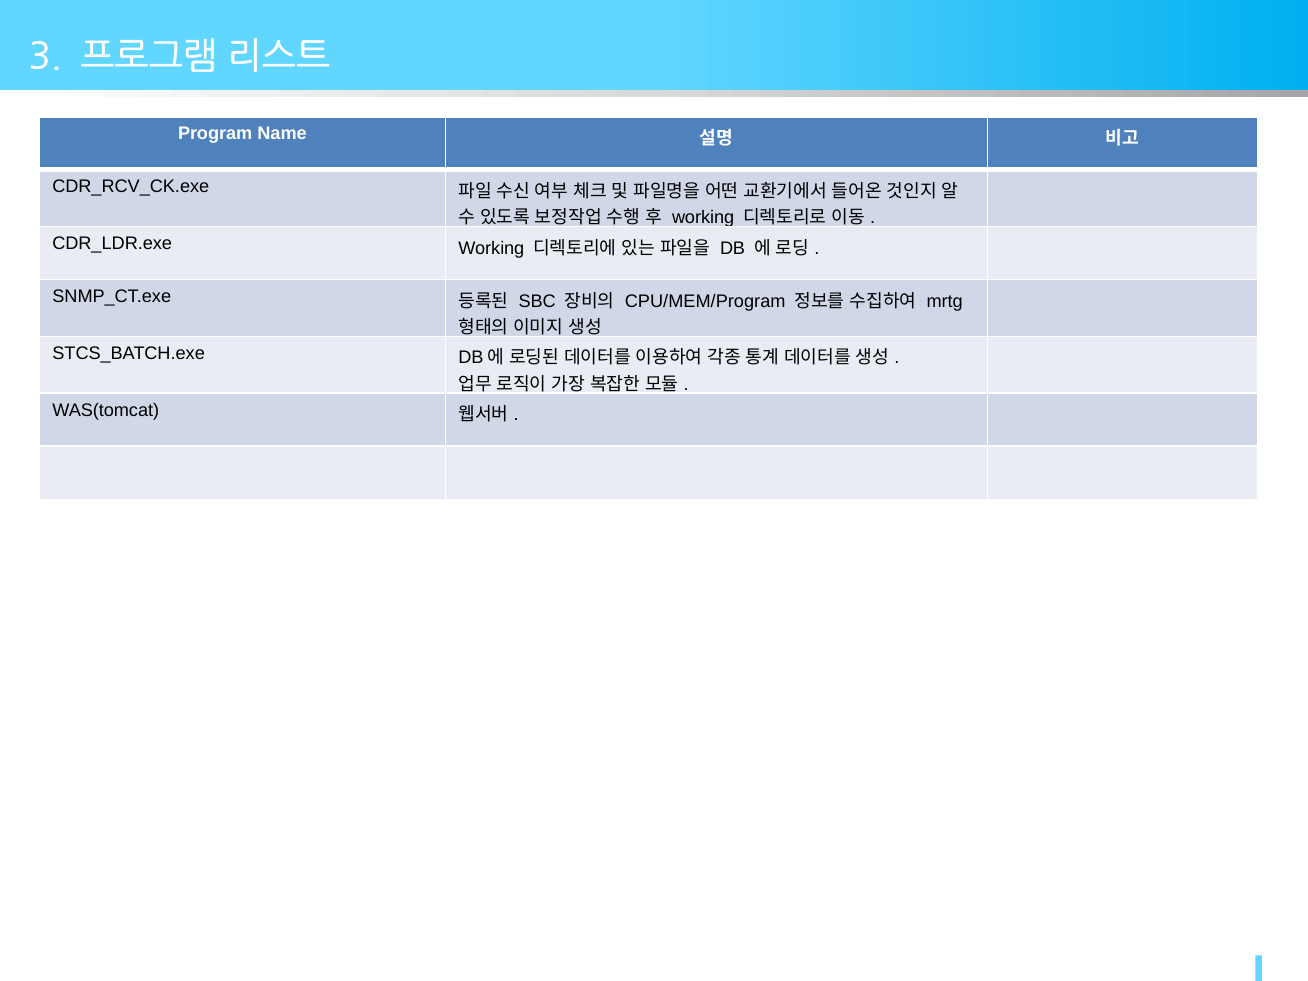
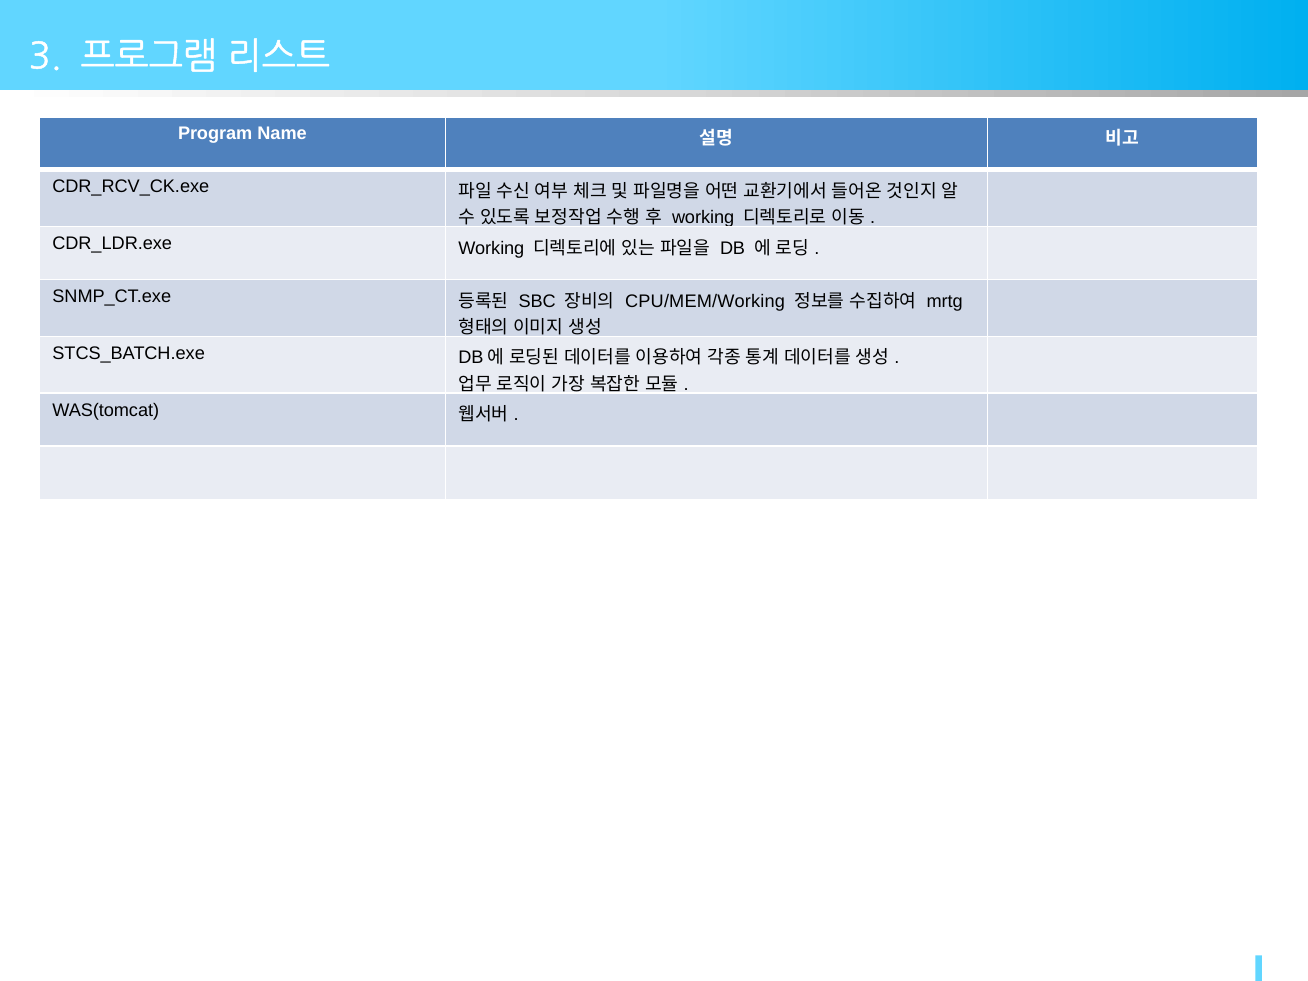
CPU/MEM/Program: CPU/MEM/Program -> CPU/MEM/Working (705, 301)
